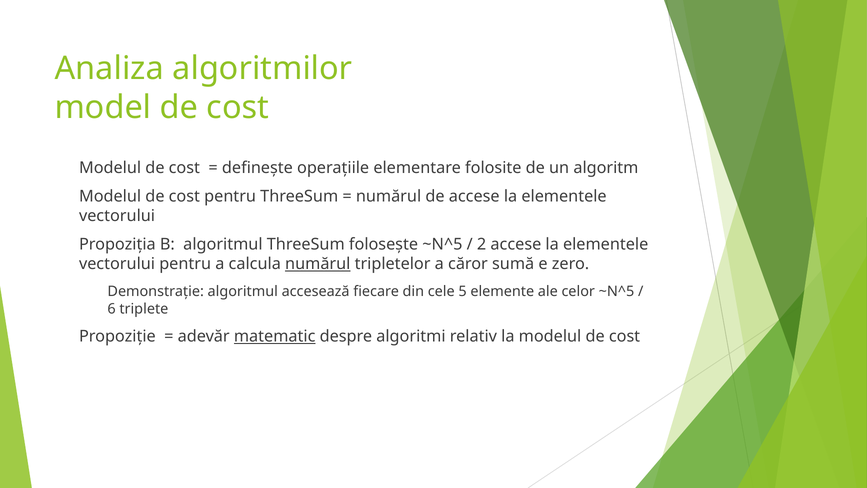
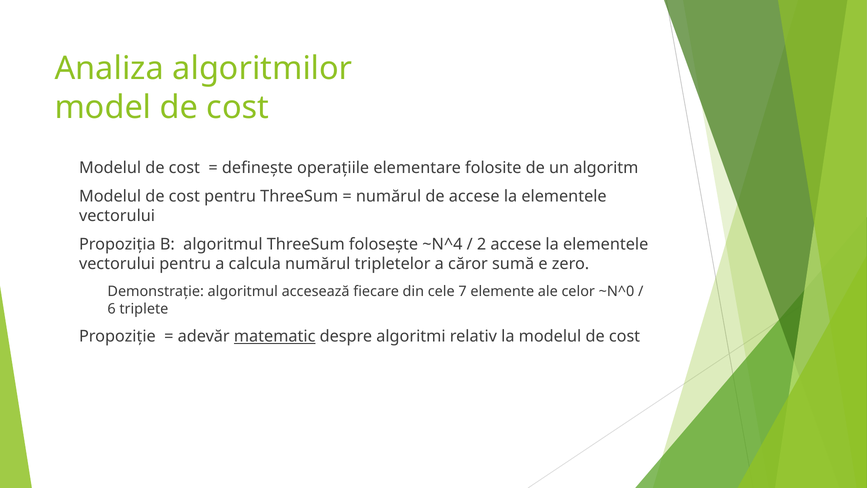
folosește ~N^5: ~N^5 -> ~N^4 (442, 244)
numărul underline: present -> none (318, 264)
5: 5 -> 7 (463, 291)
celor ~N^5: ~N^5 -> ~N^0 (616, 291)
